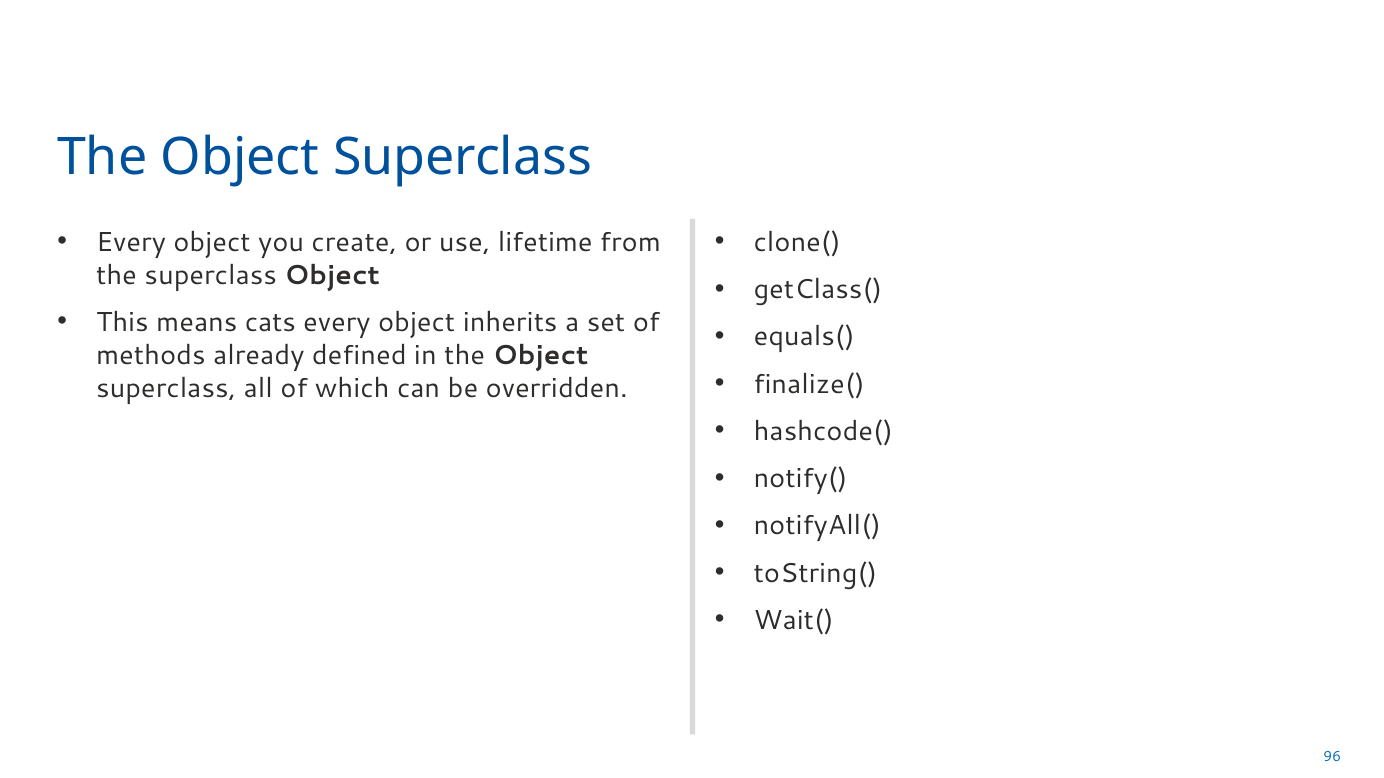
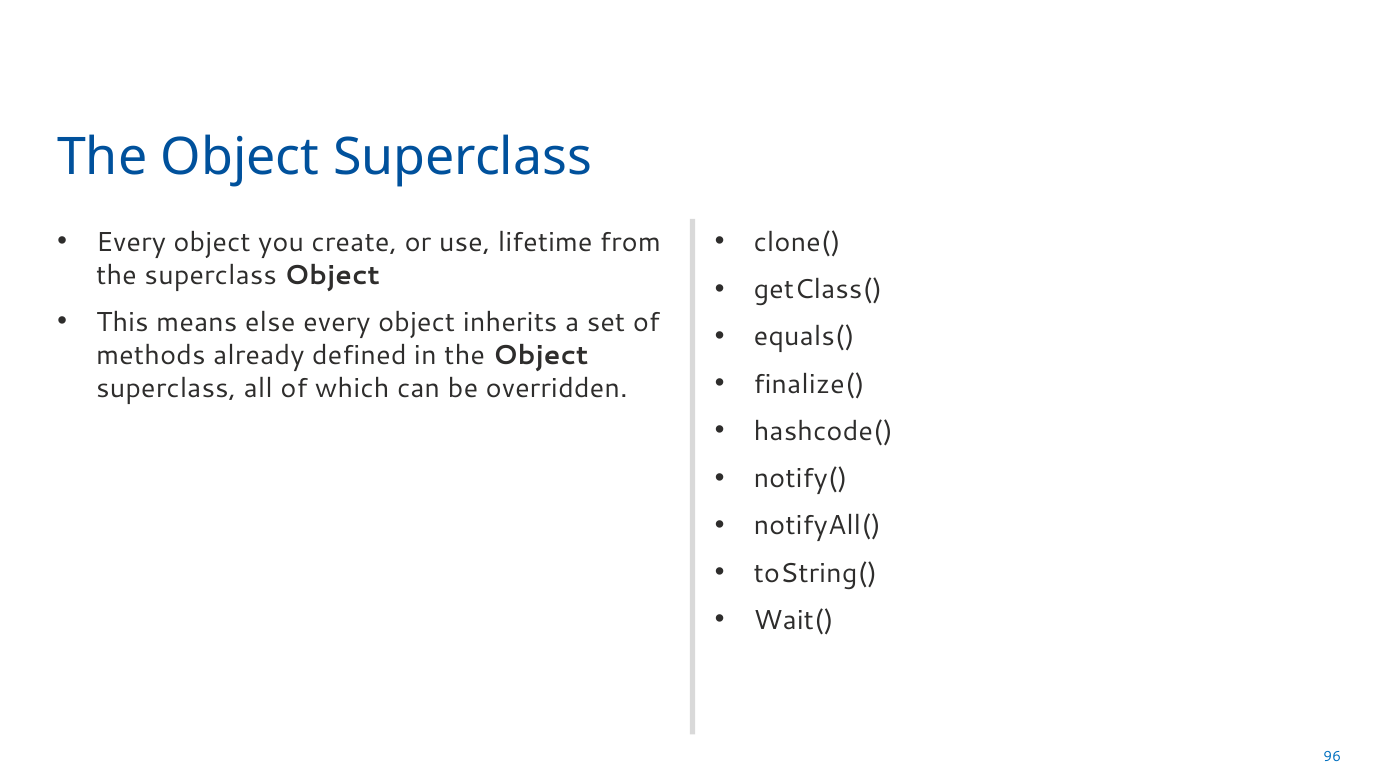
cats: cats -> else (270, 323)
